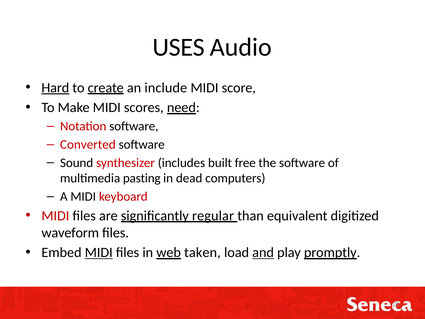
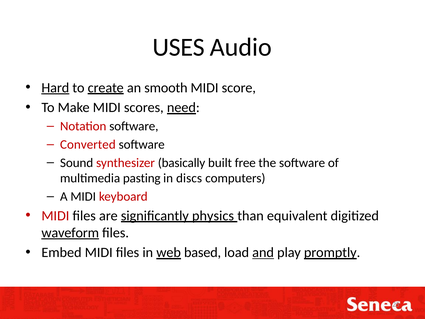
include: include -> smooth (166, 88)
includes: includes -> basically (182, 163)
dead: dead -> discs (189, 178)
regular: regular -> physics (213, 216)
waveform underline: none -> present (70, 233)
MIDI underline: present -> none (99, 252)
taken: taken -> based (203, 252)
